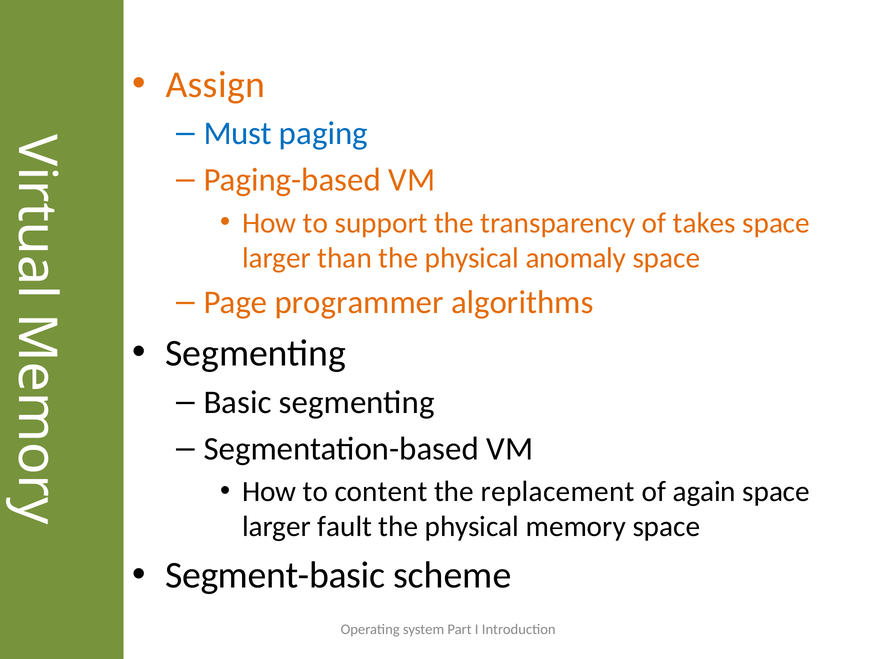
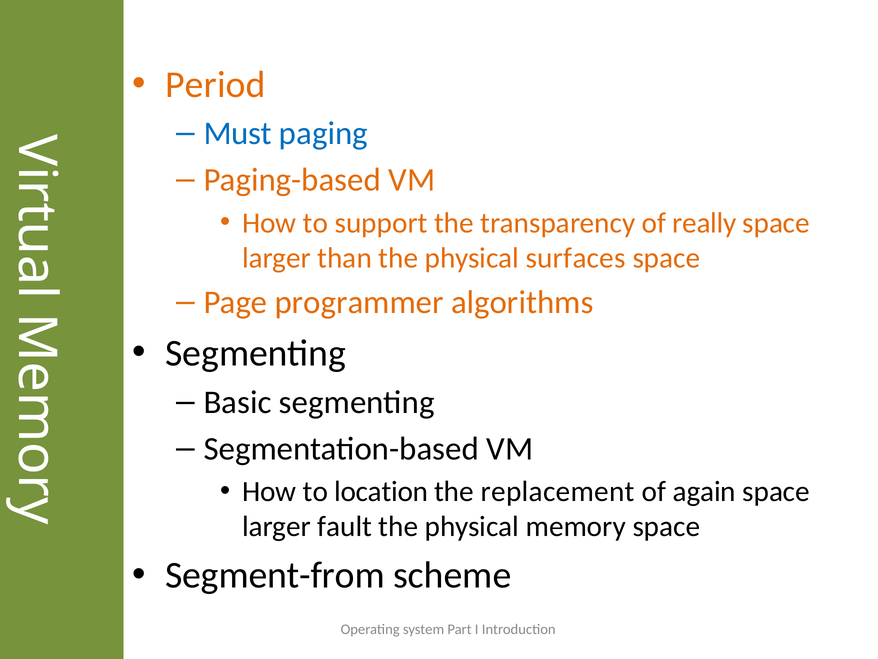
Assign: Assign -> Period (215, 85)
takes: takes -> really (704, 223)
anomaly: anomaly -> surfaces (576, 258)
content: content -> location (381, 491)
Segment-basic: Segment-basic -> Segment-from (275, 575)
